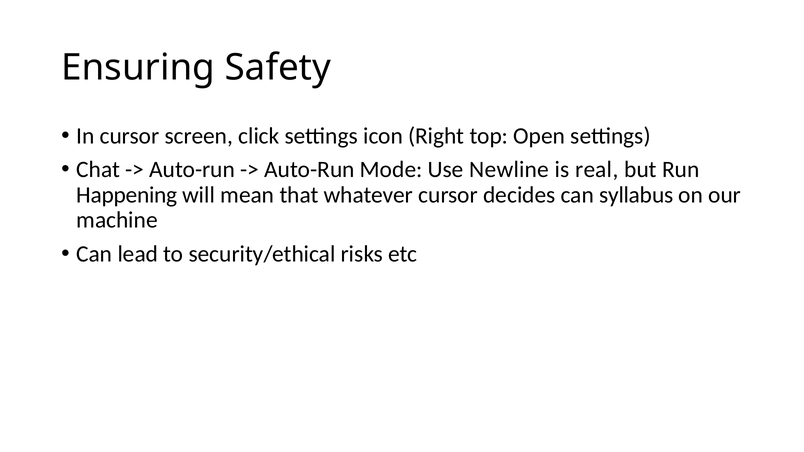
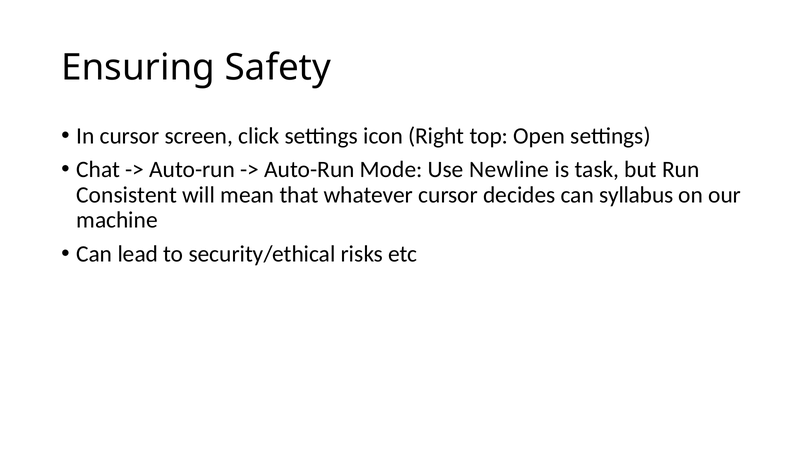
real: real -> task (597, 170)
Happening: Happening -> Consistent (127, 195)
